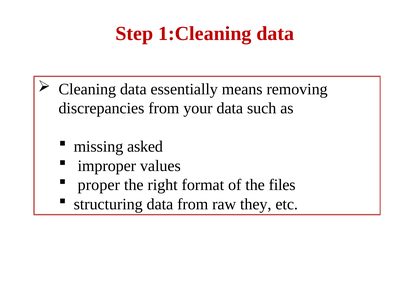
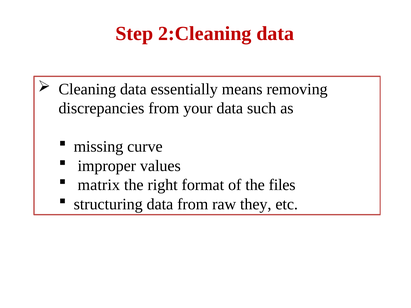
1:Cleaning: 1:Cleaning -> 2:Cleaning (205, 34)
asked: asked -> curve (145, 147)
proper: proper -> matrix (99, 185)
